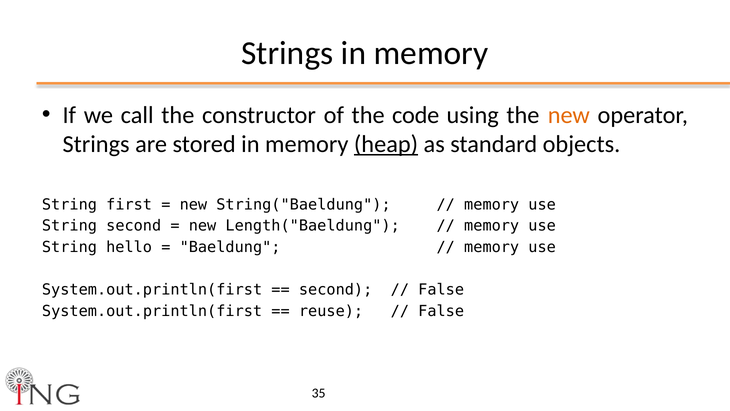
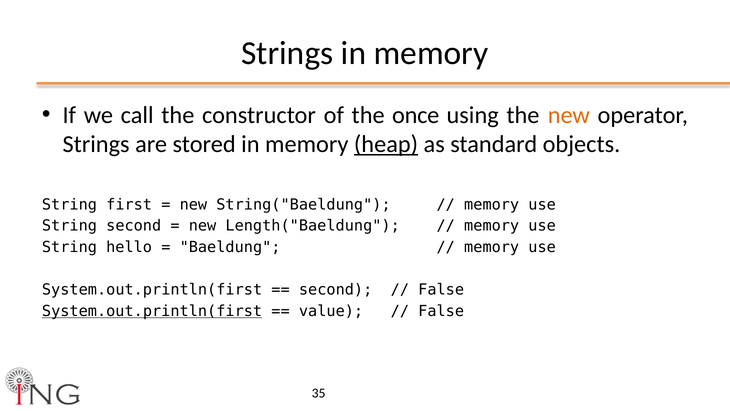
code: code -> once (416, 115)
System.out.println(first underline: none -> present (152, 311)
reuse: reuse -> value (331, 311)
